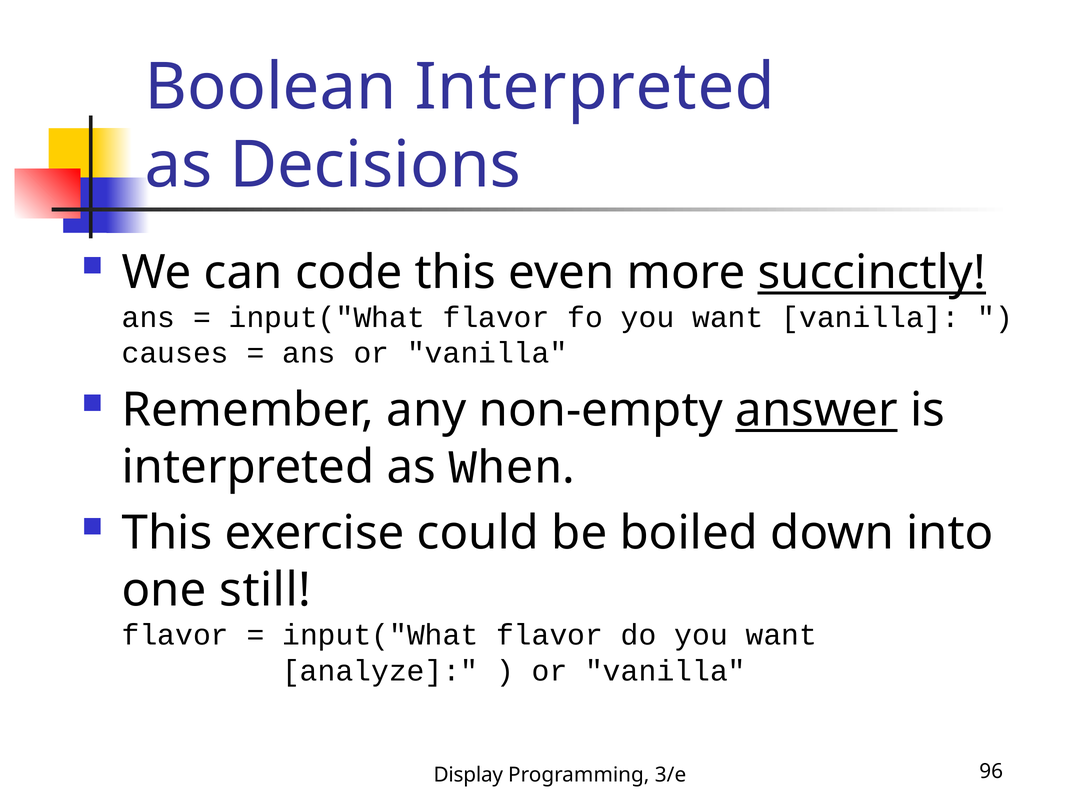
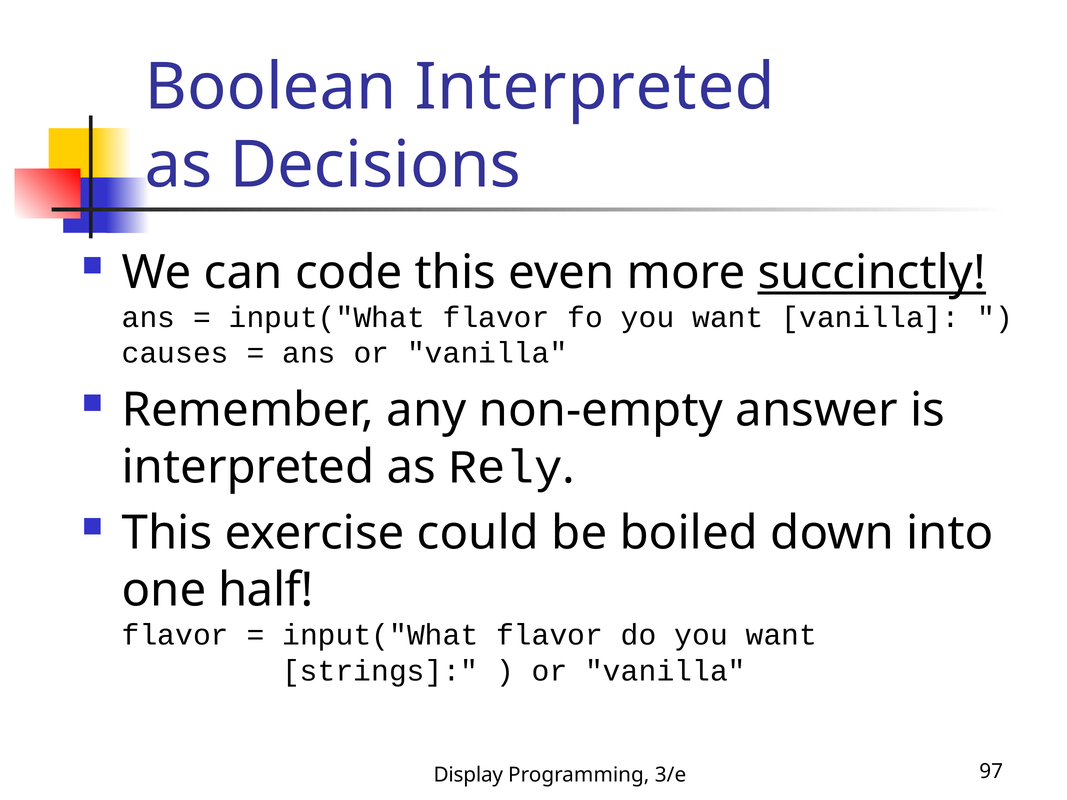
answer underline: present -> none (817, 410)
When: When -> Rely (506, 467)
still: still -> half (266, 590)
analyze: analyze -> strings (380, 671)
96: 96 -> 97 (991, 772)
